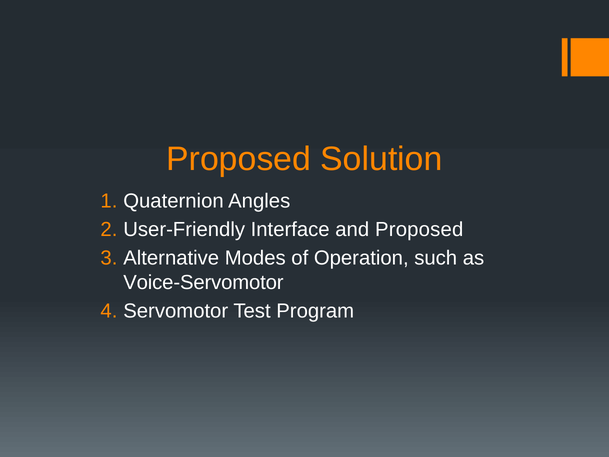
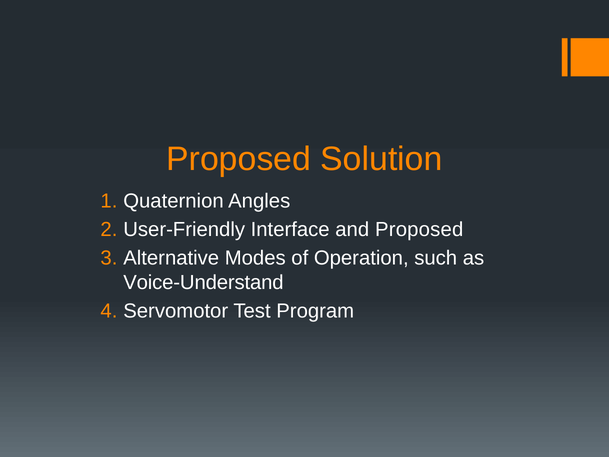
Voice-Servomotor: Voice-Servomotor -> Voice-Understand (203, 282)
